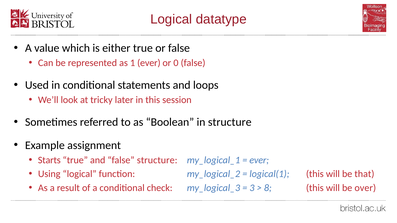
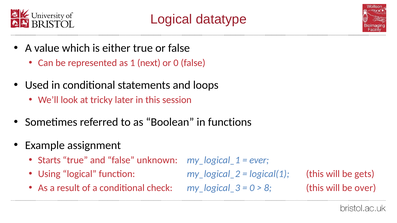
1 ever: ever -> next (149, 63)
in structure: structure -> functions (230, 122)
false structure: structure -> unknown (157, 160)
that: that -> gets (364, 174)
3: 3 -> 0 (252, 188)
